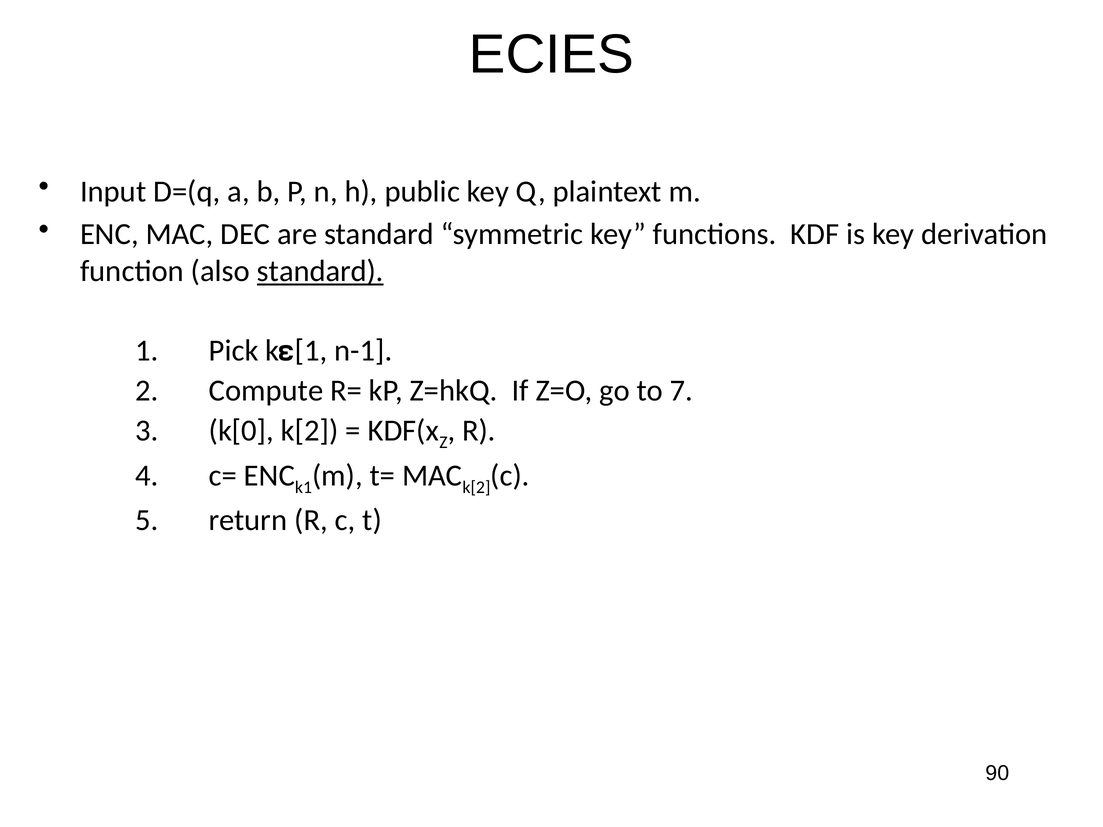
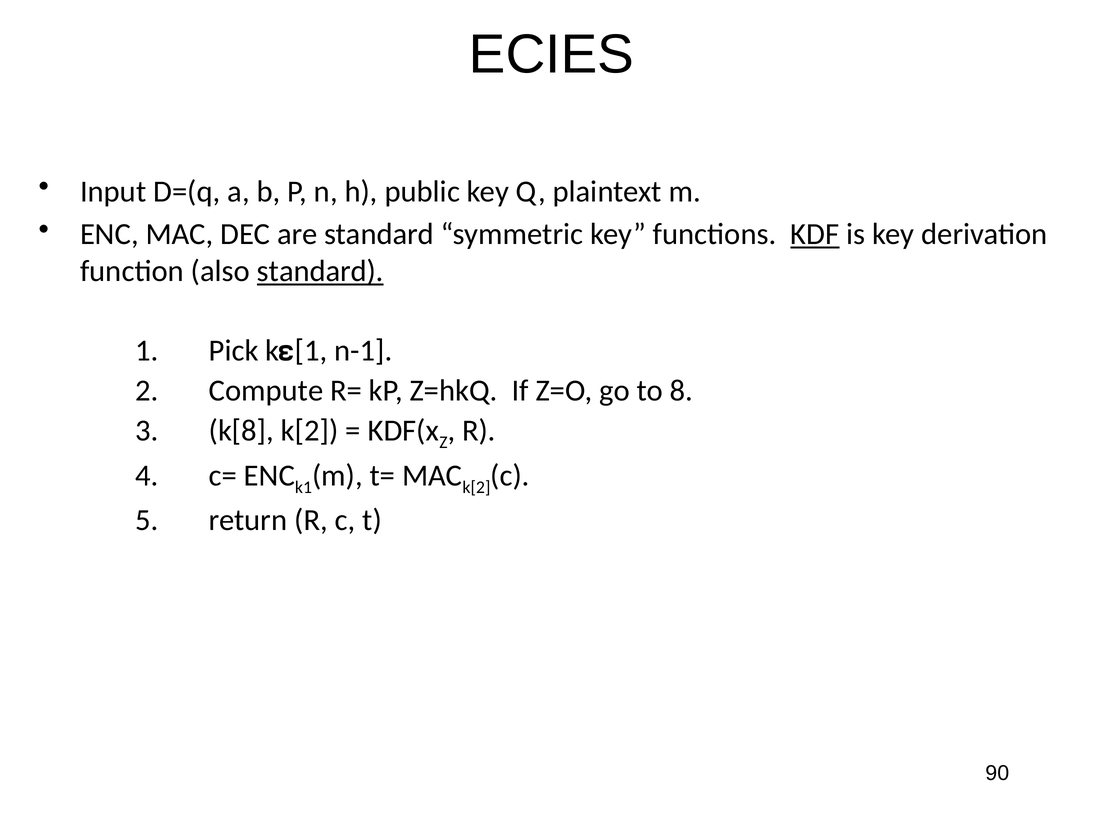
KDF underline: none -> present (815, 234)
7: 7 -> 8 (682, 391)
k[0: k[0 -> k[8 (241, 431)
